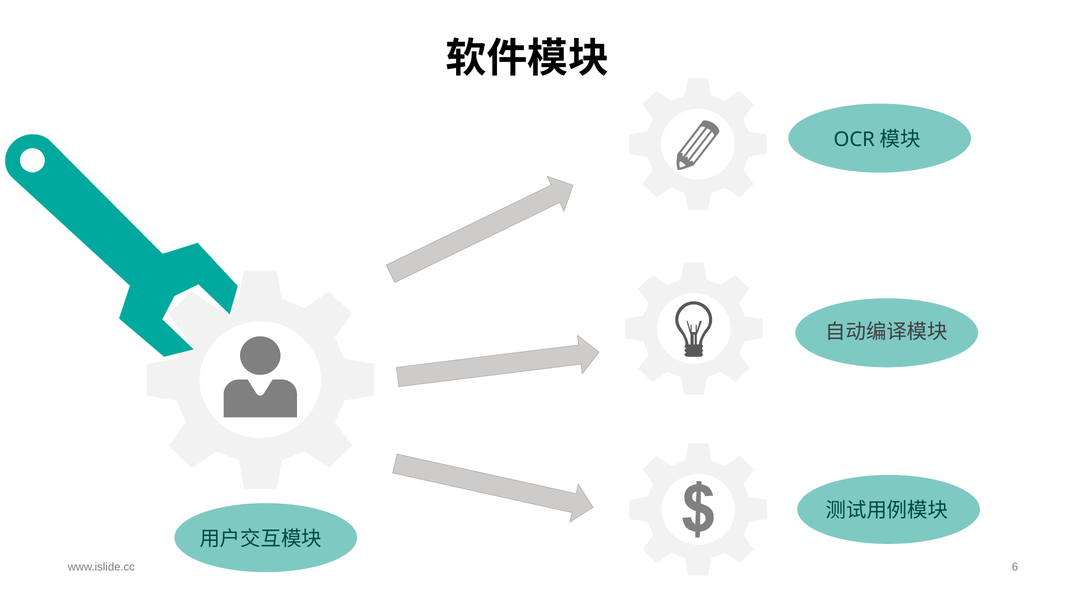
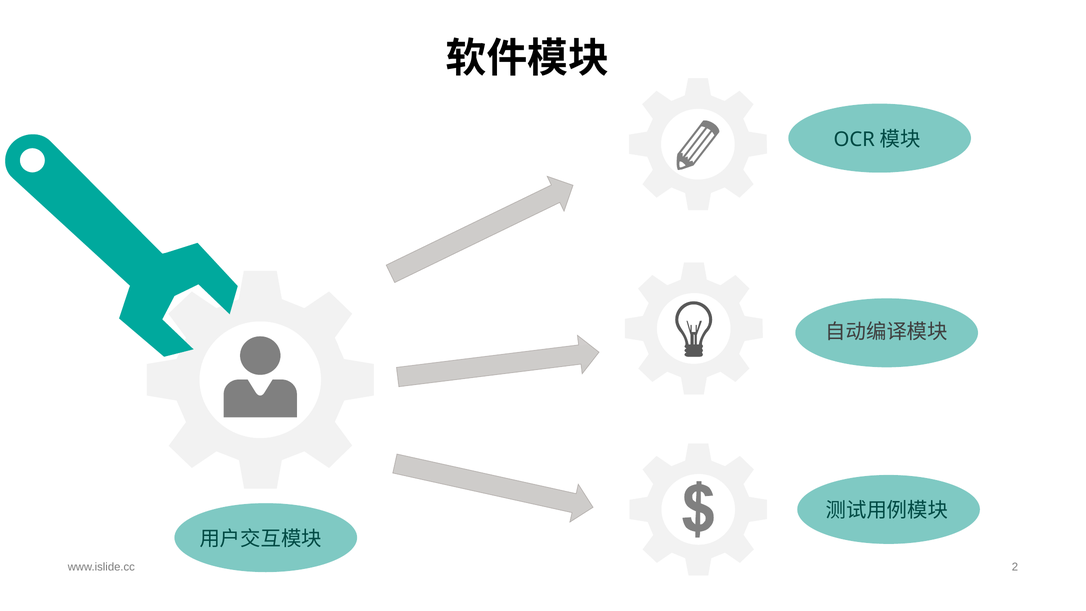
6: 6 -> 2 (1015, 567)
